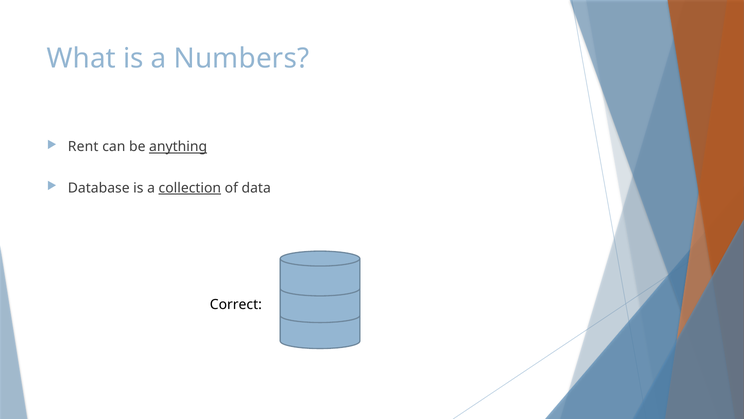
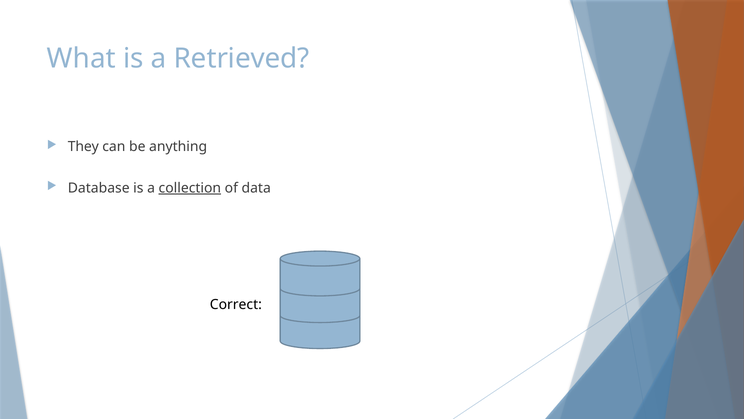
Numbers: Numbers -> Retrieved (242, 59)
Rent: Rent -> They (83, 147)
anything underline: present -> none (178, 147)
